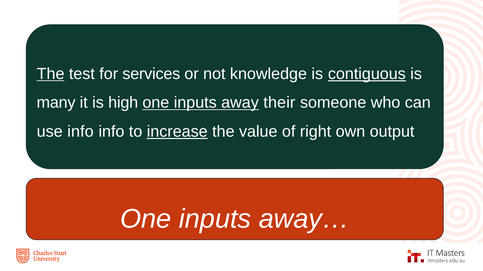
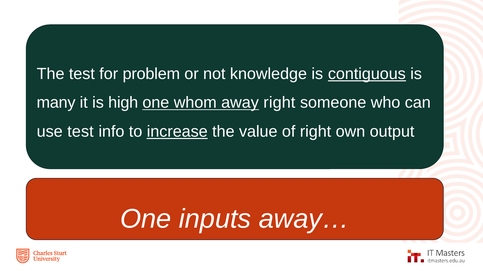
The underline: present -> none (51, 74)
services: services -> problem (151, 74)
inputs: inputs -> whom (195, 103)
away their: their -> right (279, 103)
use info: info -> test (80, 132)
